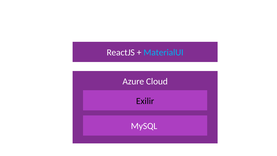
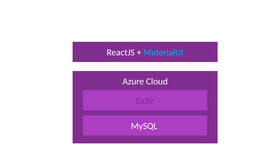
Exilir colour: black -> purple (145, 101)
